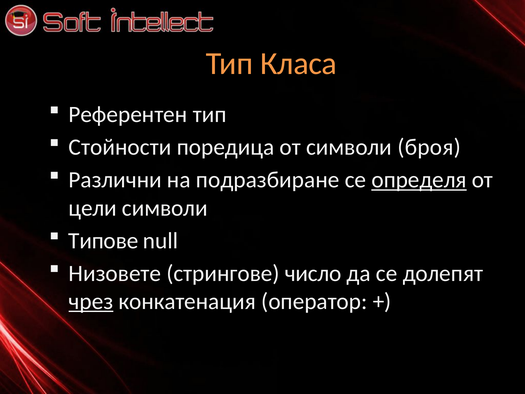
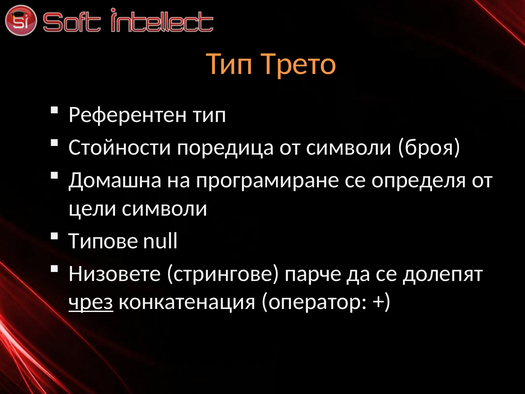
Класа: Класа -> Трето (299, 63)
Различни: Различни -> Домашна (115, 180)
подразбиране: подразбиране -> програмиране (268, 180)
определя underline: present -> none (419, 180)
число: число -> парче (313, 273)
